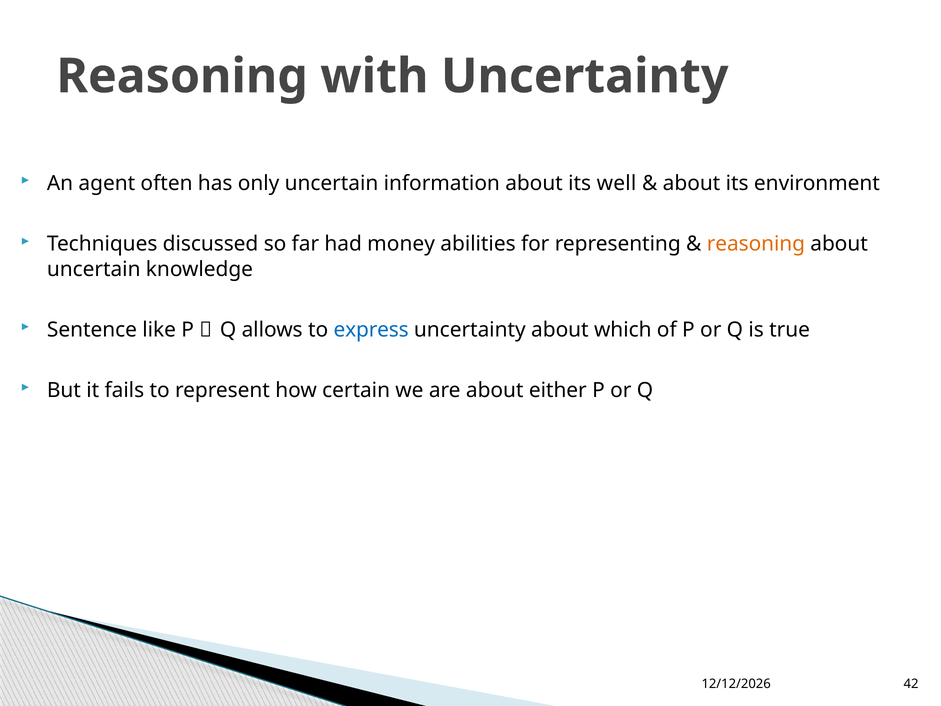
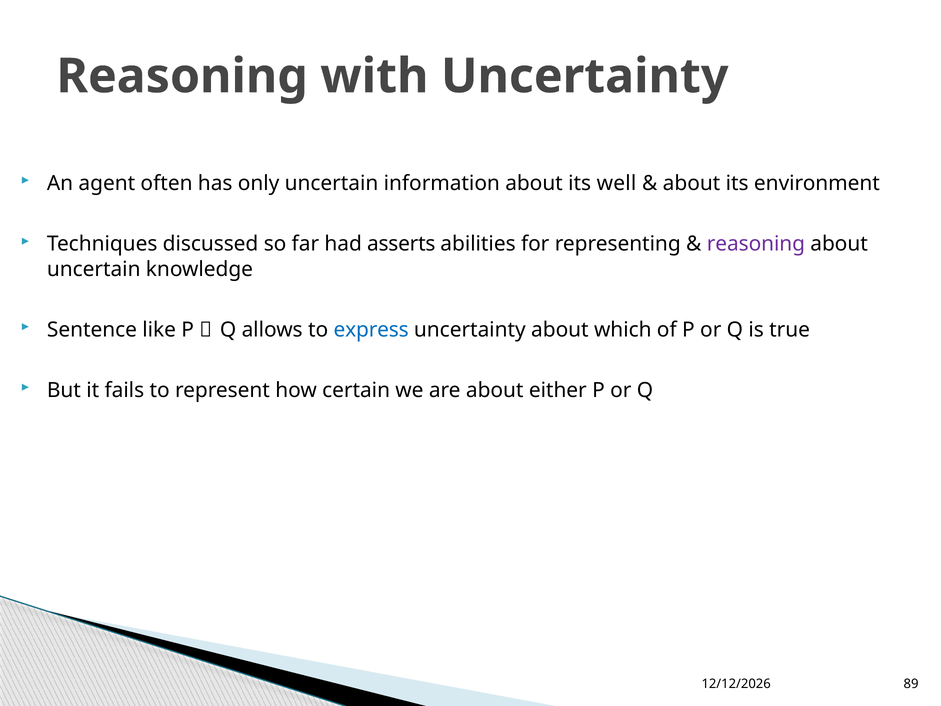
money: money -> asserts (401, 244)
reasoning colour: orange -> purple (756, 244)
42: 42 -> 89 (911, 683)
